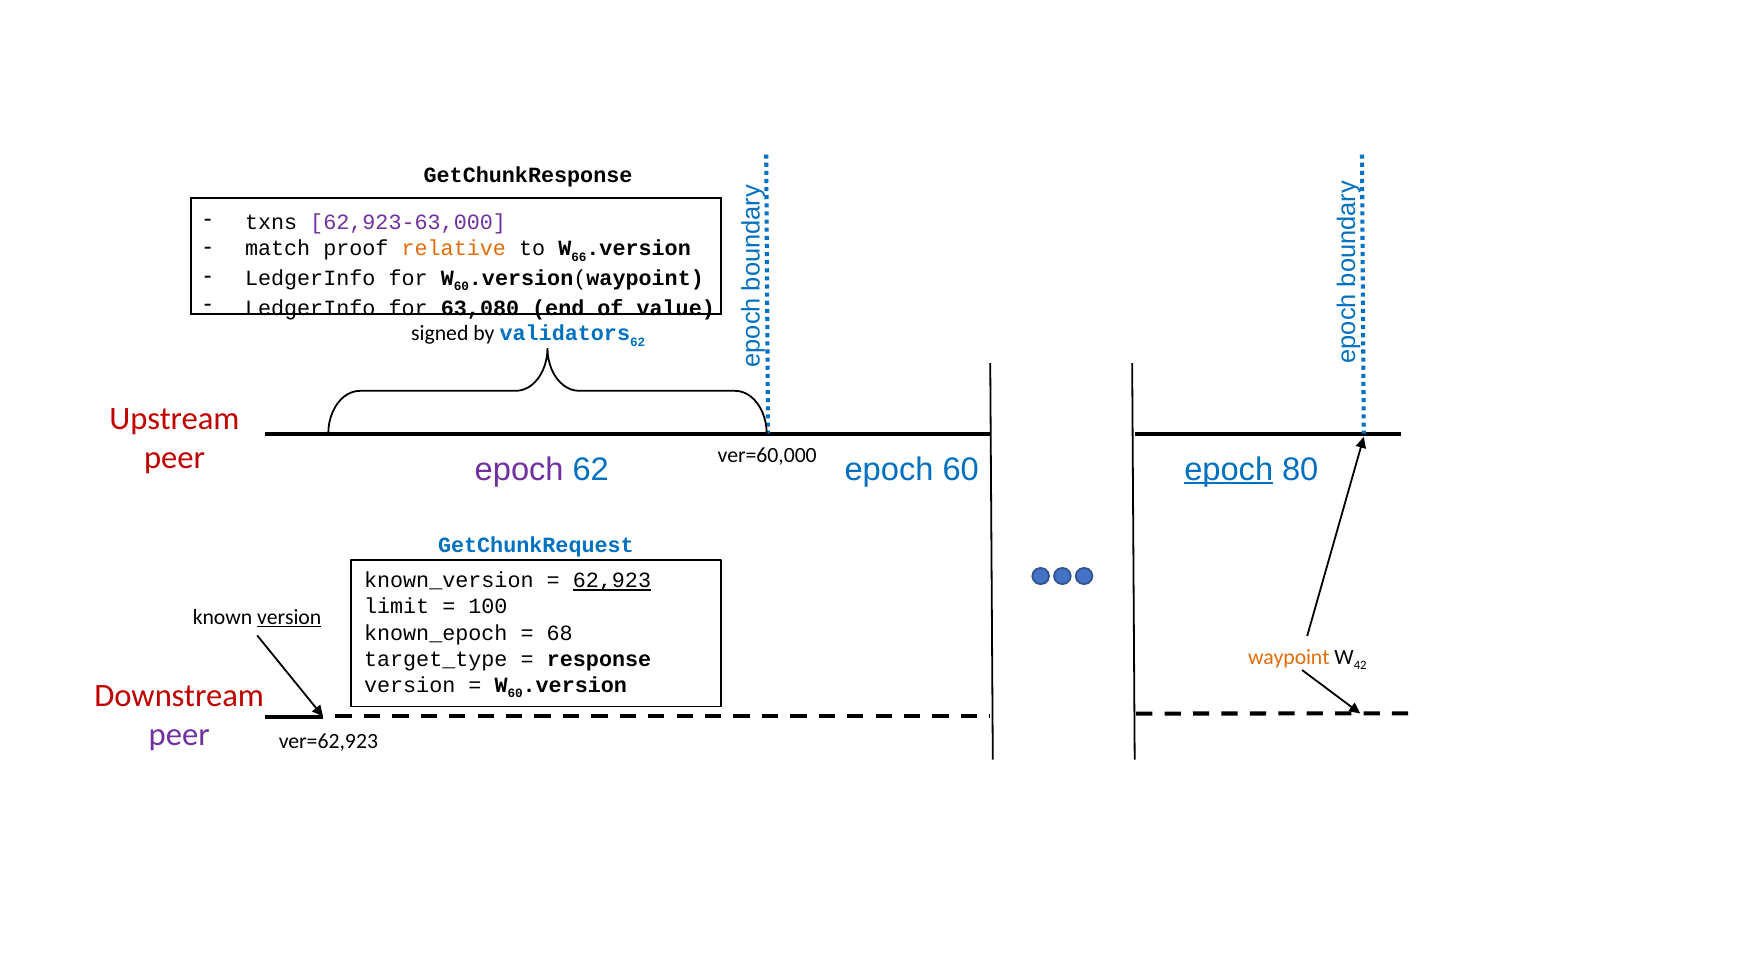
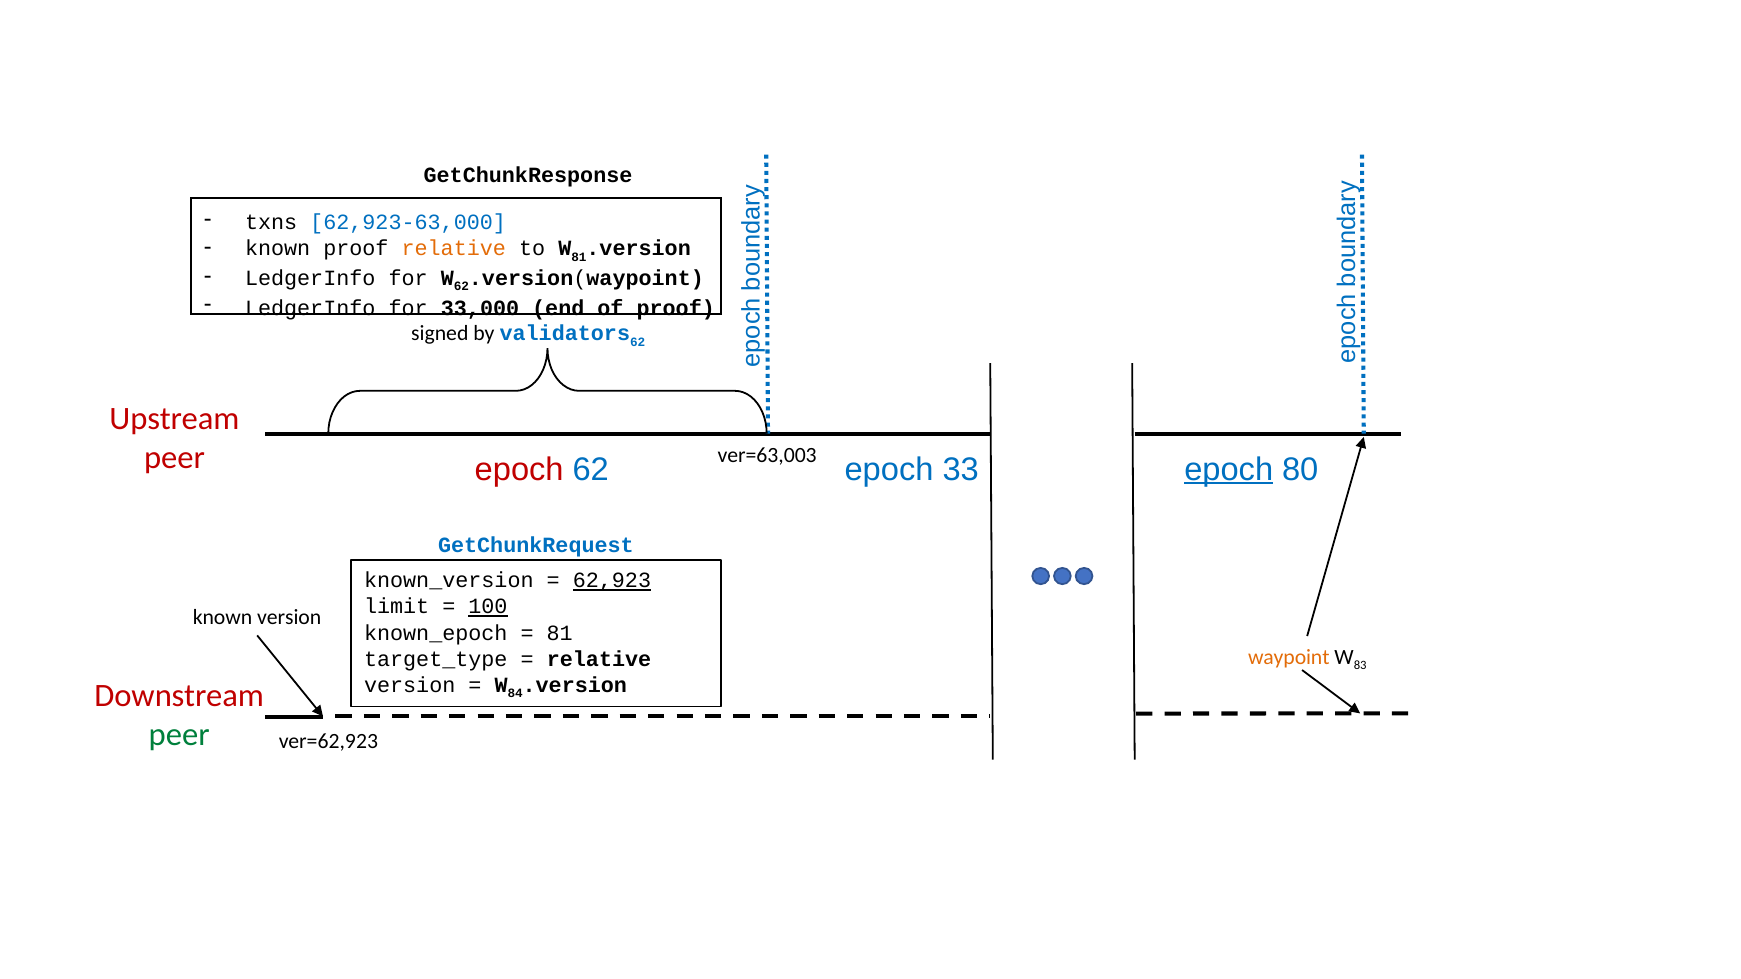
62,923-63,000 colour: purple -> blue (408, 223)
match: match -> known (278, 249)
66: 66 -> 81 (579, 257)
60: 60 -> 62 (462, 287)
63,080: 63,080 -> 33,000 (480, 308)
of value: value -> proof (676, 308)
ver=60,000: ver=60,000 -> ver=63,003 (767, 456)
epoch colour: purple -> red (519, 469)
epoch 60: 60 -> 33 (961, 469)
100 underline: none -> present (488, 607)
version underline: present -> none (289, 618)
68: 68 -> 81 (560, 633)
42: 42 -> 83 (1360, 666)
response: response -> relative (599, 659)
60: 60 -> 84 (515, 694)
peer colour: purple -> green (179, 735)
